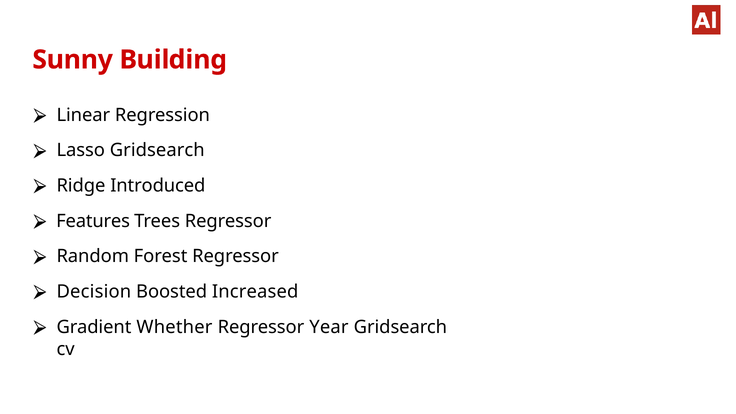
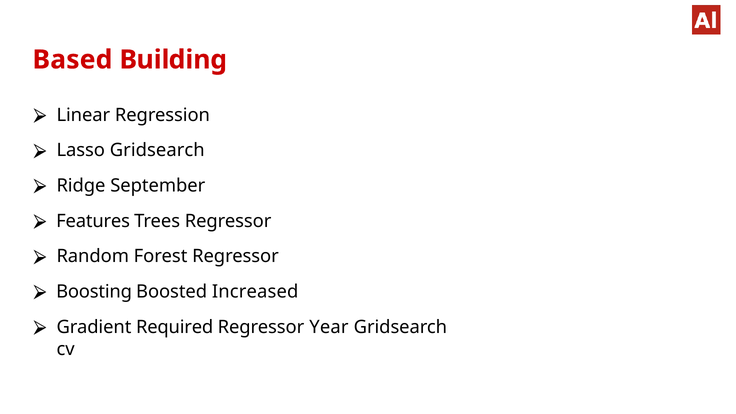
Sunny: Sunny -> Based (72, 60)
Introduced: Introduced -> September (158, 186)
Decision: Decision -> Boosting (94, 292)
Whether: Whether -> Required (175, 327)
